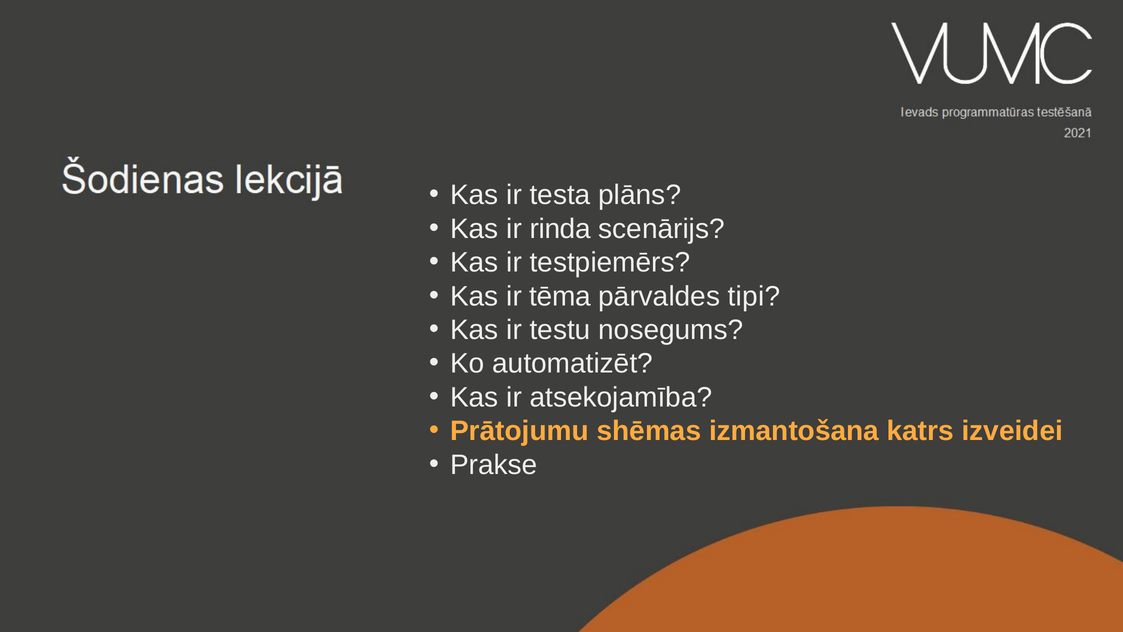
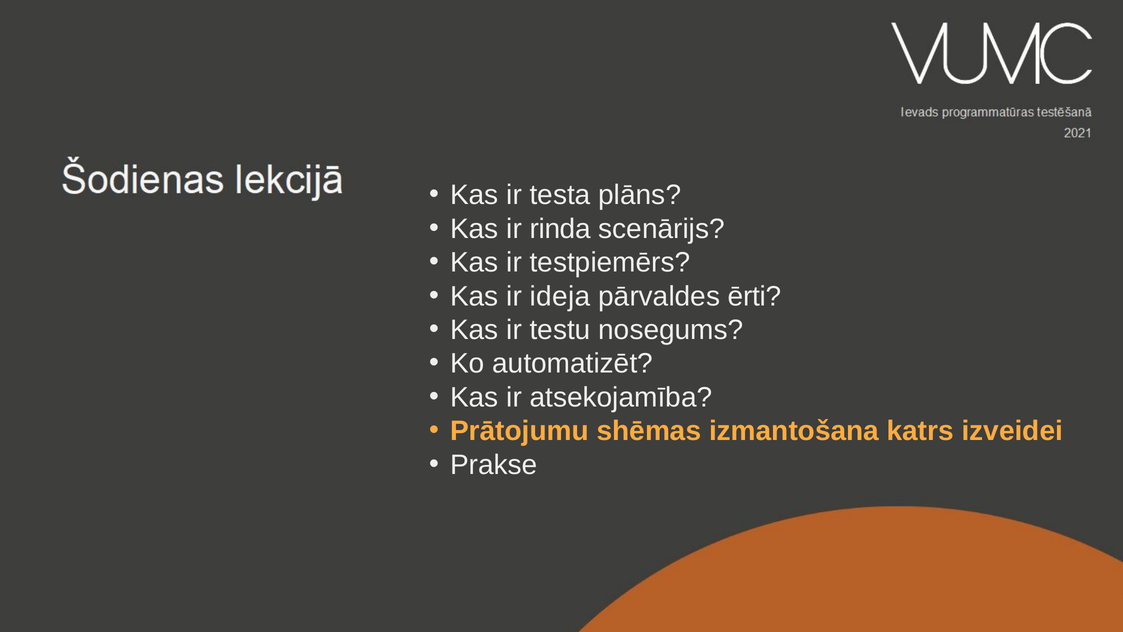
tēma: tēma -> ideja (560, 296)
tipi: tipi -> ērti (754, 296)
